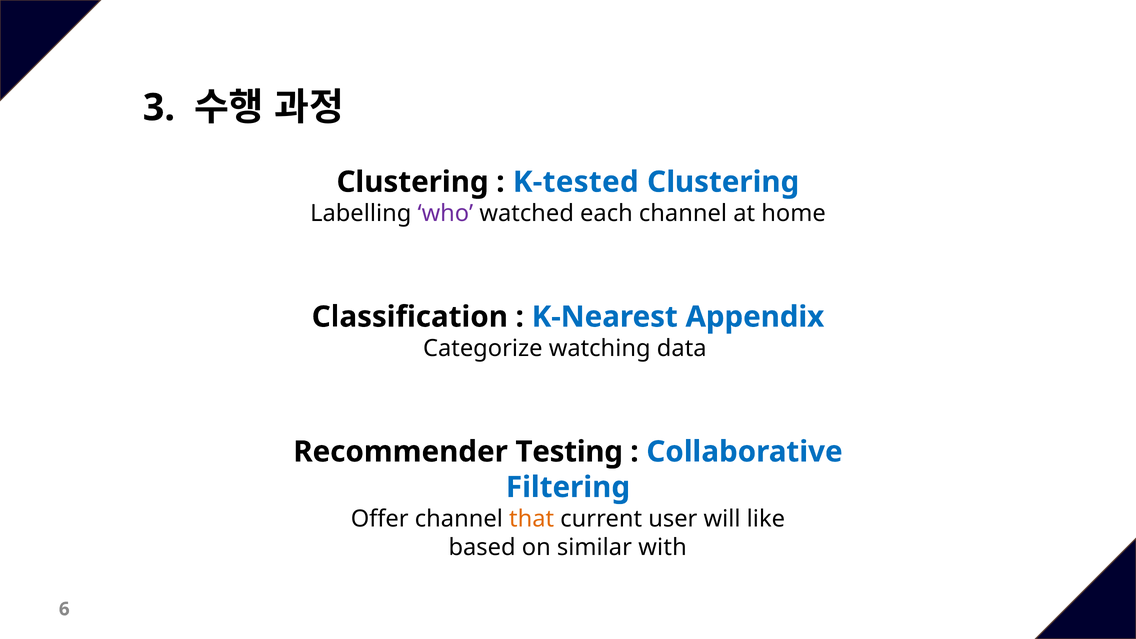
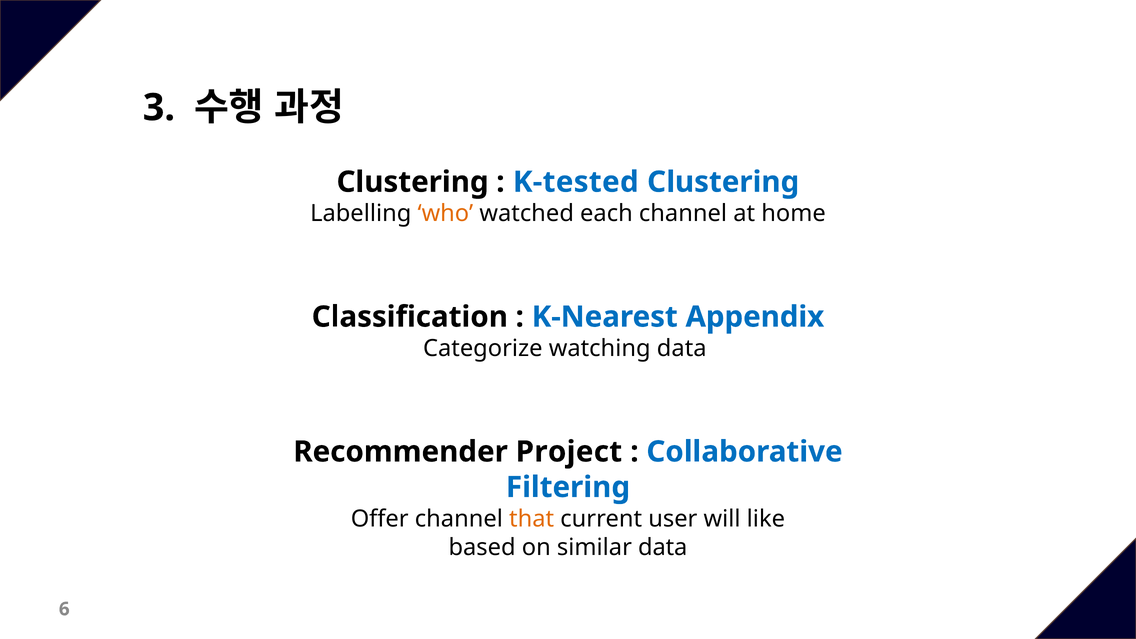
who colour: purple -> orange (445, 214)
Testing: Testing -> Project (569, 452)
similar with: with -> data (663, 547)
